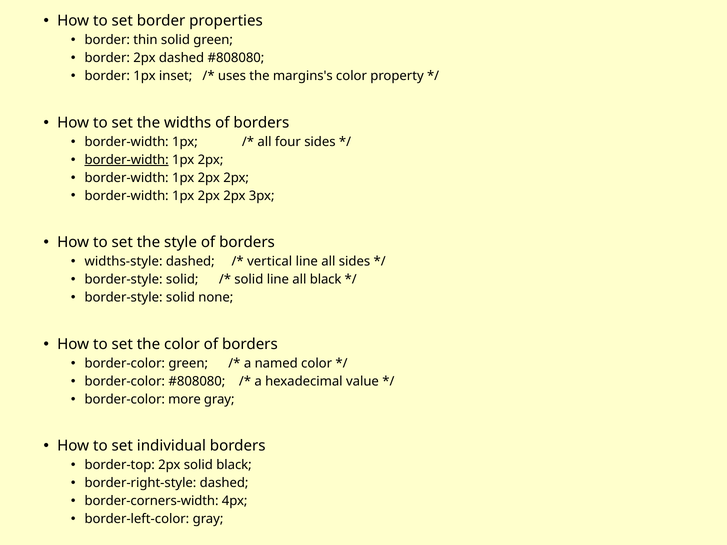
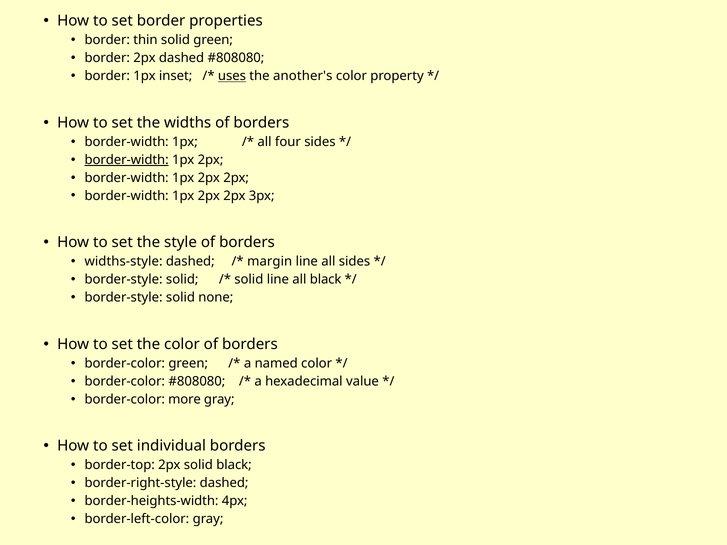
uses underline: none -> present (232, 76)
margins's: margins's -> another's (303, 76)
vertical: vertical -> margin (270, 262)
border-corners-width: border-corners-width -> border-heights-width (152, 501)
